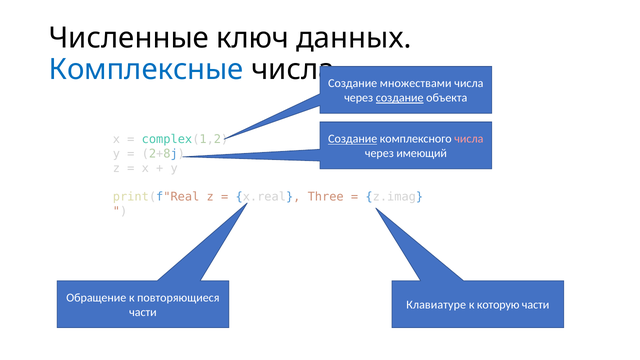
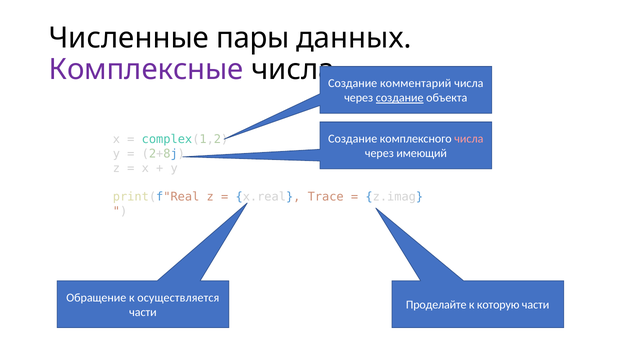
ключ: ключ -> пары (253, 38)
Комплексные colour: blue -> purple (146, 70)
множествами: множествами -> комментарий (416, 83)
Создание underline: present -> none (353, 139)
Three: Three -> Trace (326, 197)
повторяющиеся: повторяющиеся -> осуществляется (178, 298)
Клавиатуре: Клавиатуре -> Проделайте (436, 305)
